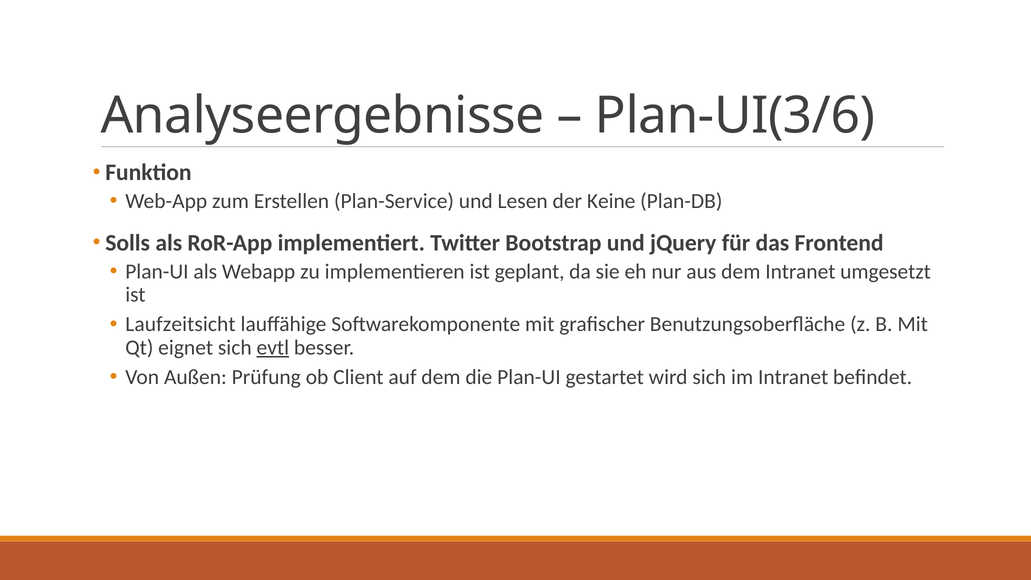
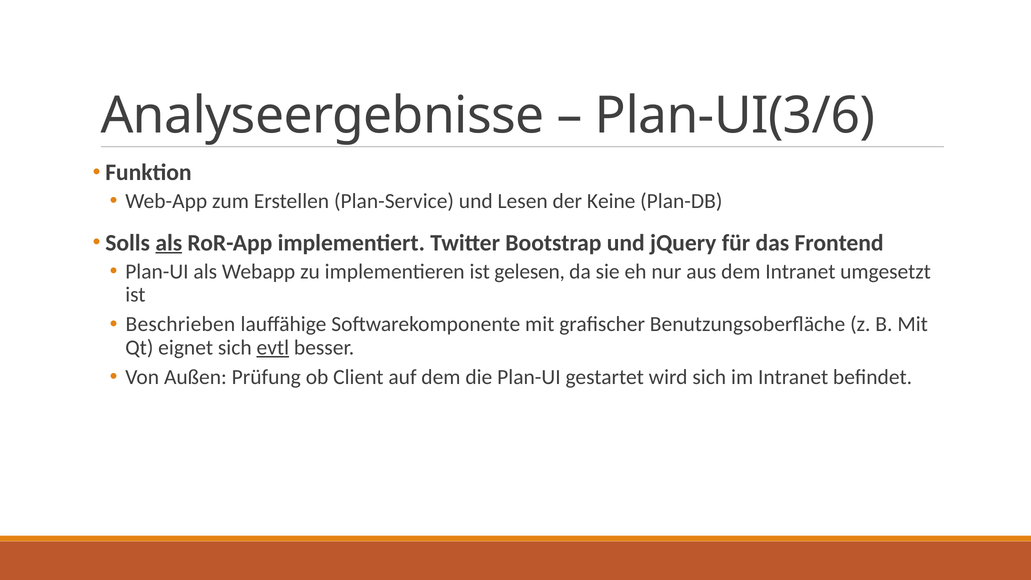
als underline: none -> present (169, 243)
geplant: geplant -> gelesen (530, 271)
Laufzeitsicht: Laufzeitsicht -> Beschrieben (180, 324)
